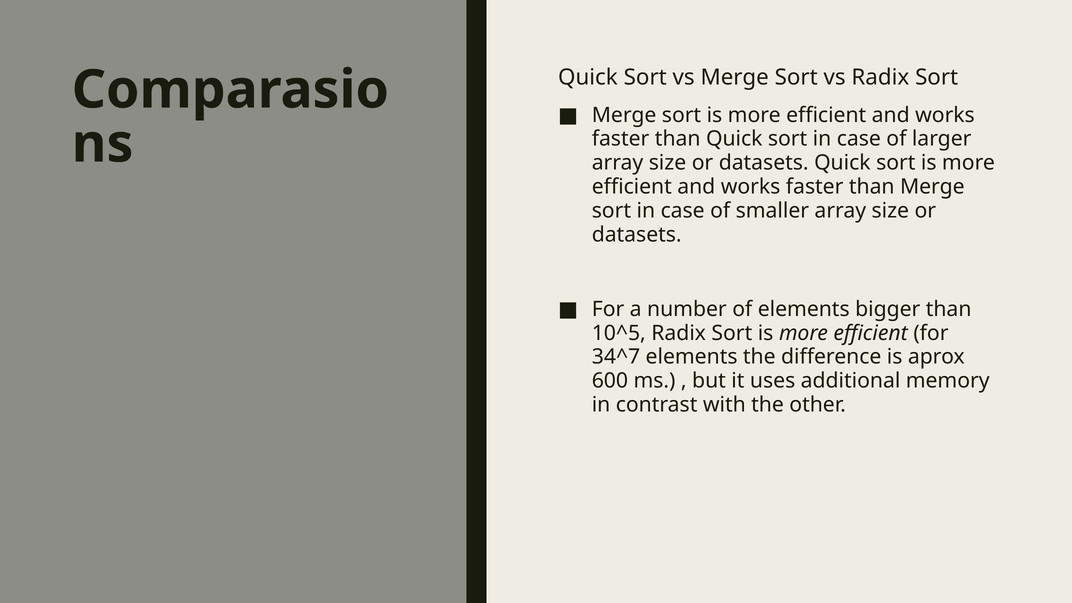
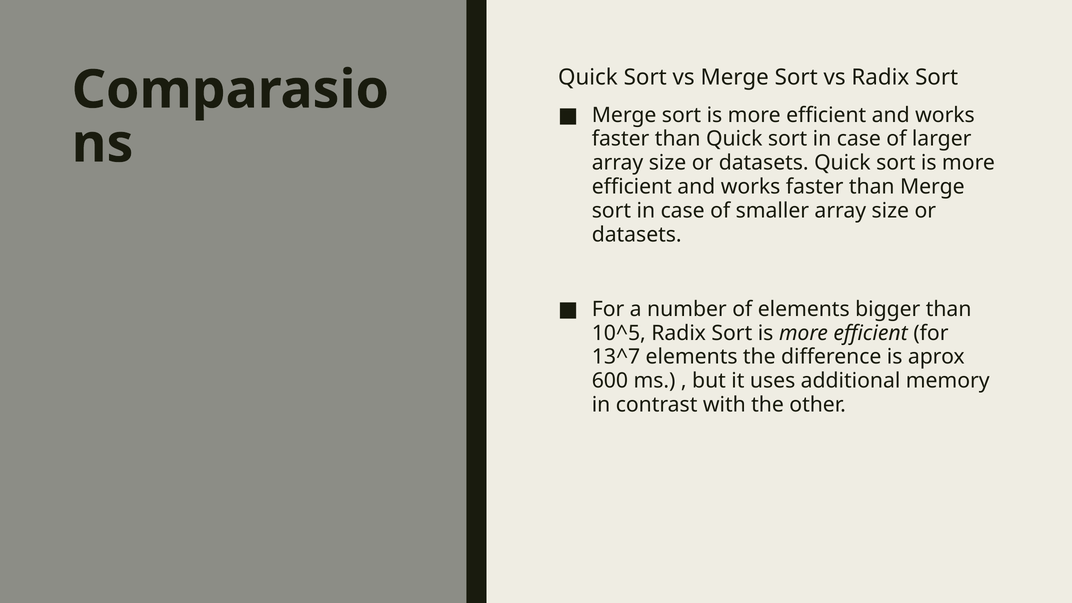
34^7: 34^7 -> 13^7 (616, 357)
